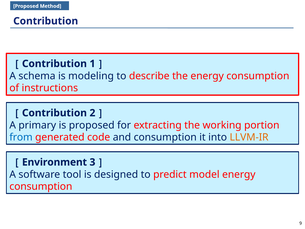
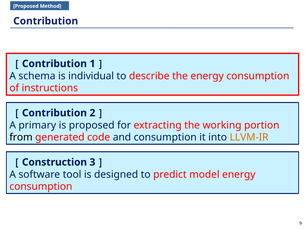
modeling: modeling -> individual (91, 76)
from colour: blue -> black (21, 137)
Environment: Environment -> Construction (54, 162)
